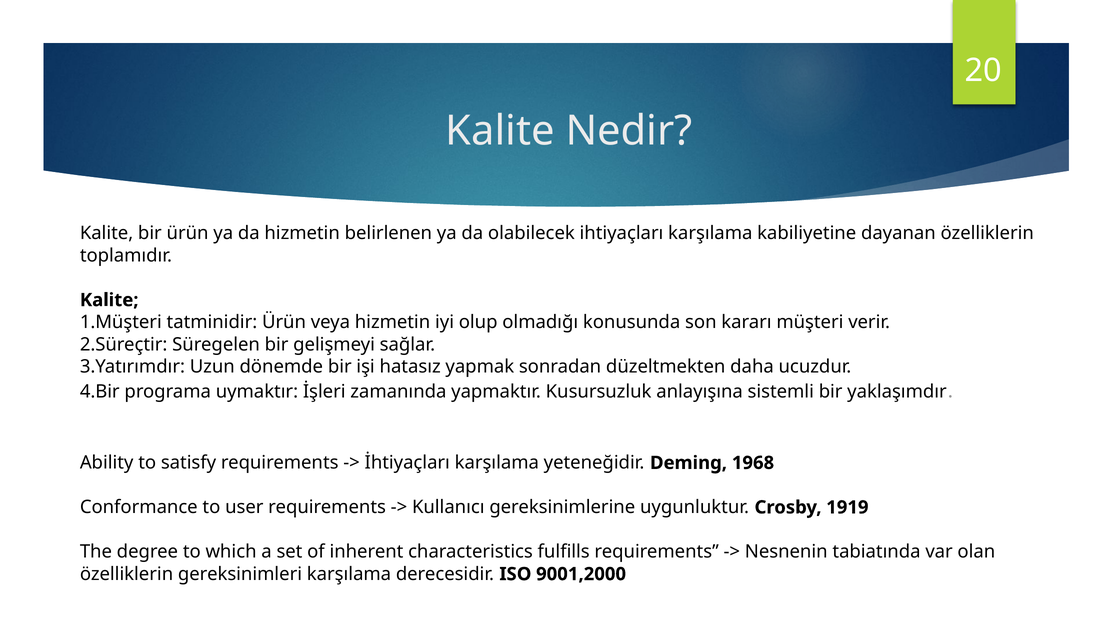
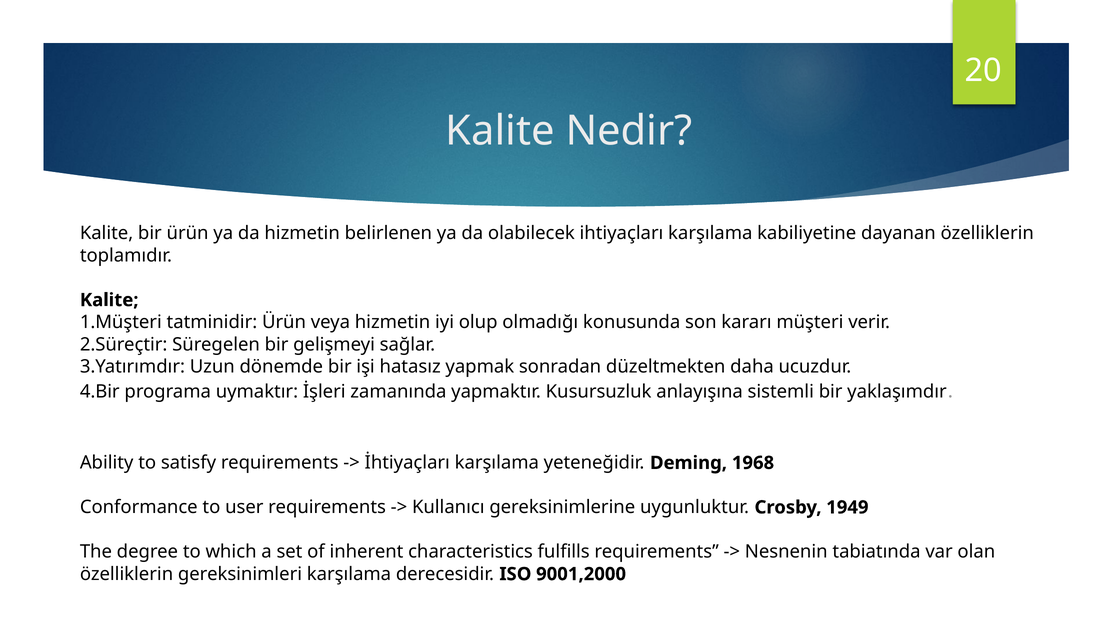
1919: 1919 -> 1949 (847, 507)
